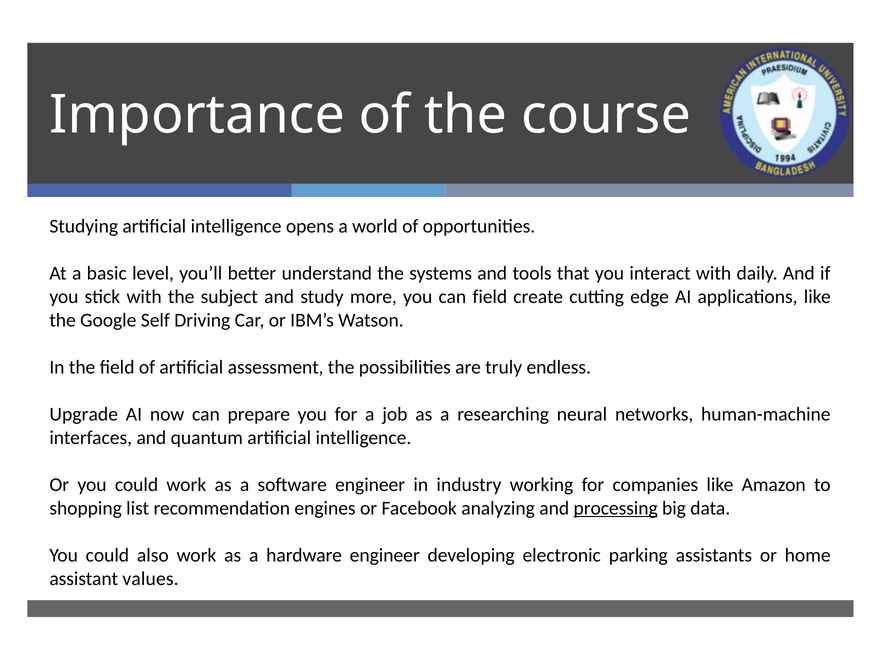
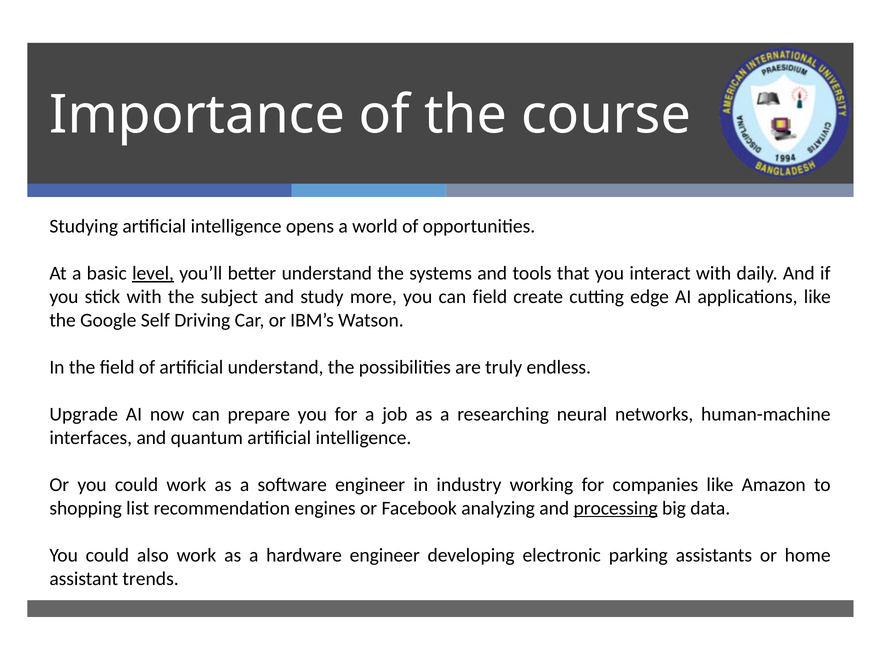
level underline: none -> present (153, 273)
artificial assessment: assessment -> understand (276, 367)
values: values -> trends (151, 578)
